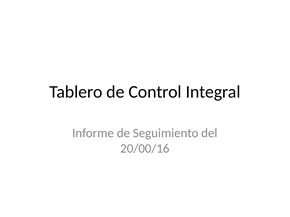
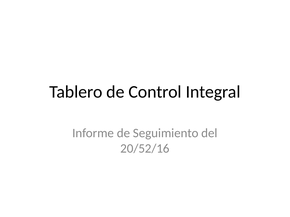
20/00/16: 20/00/16 -> 20/52/16 (145, 149)
